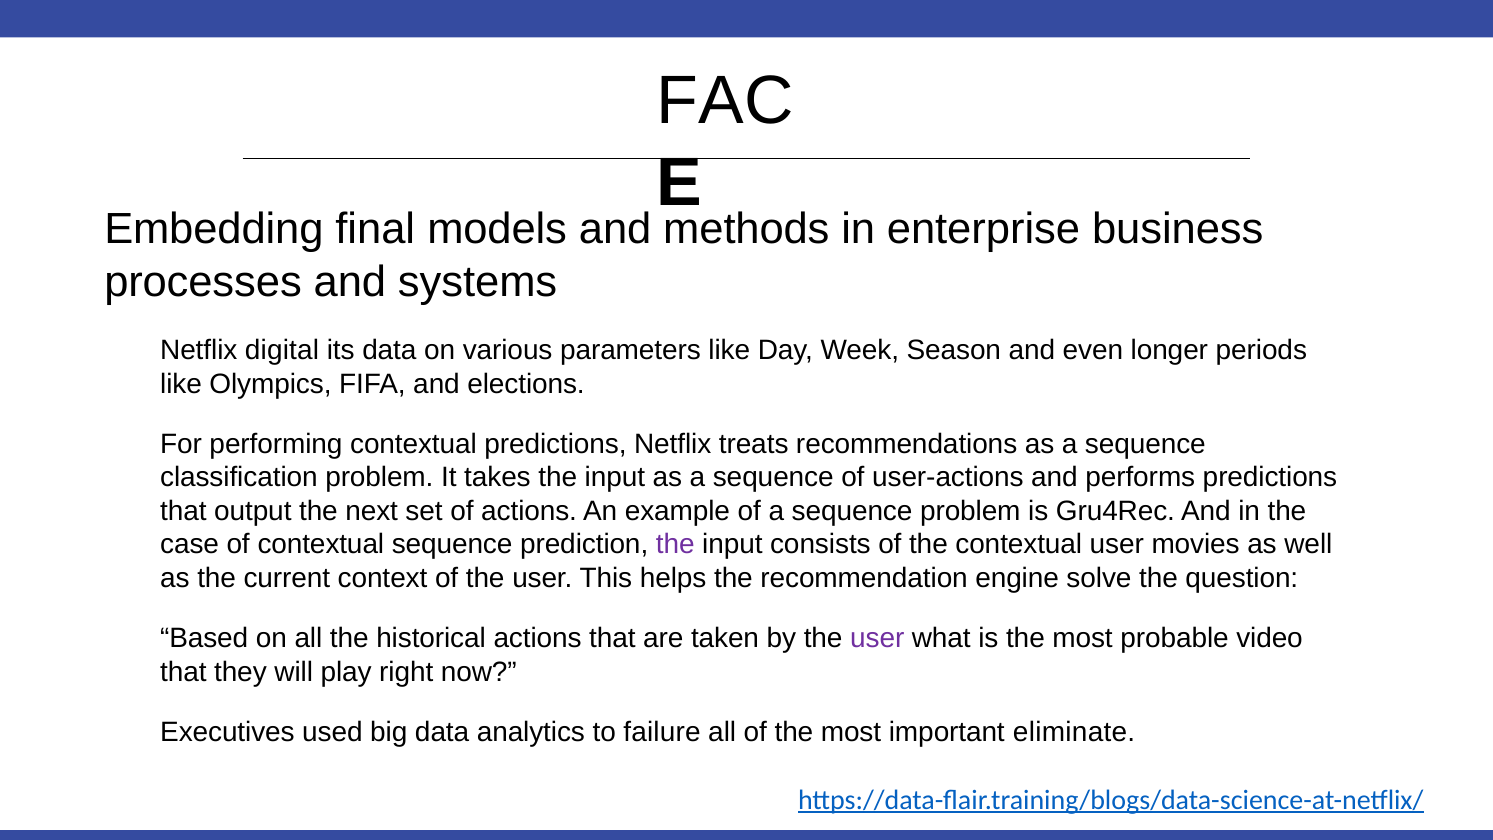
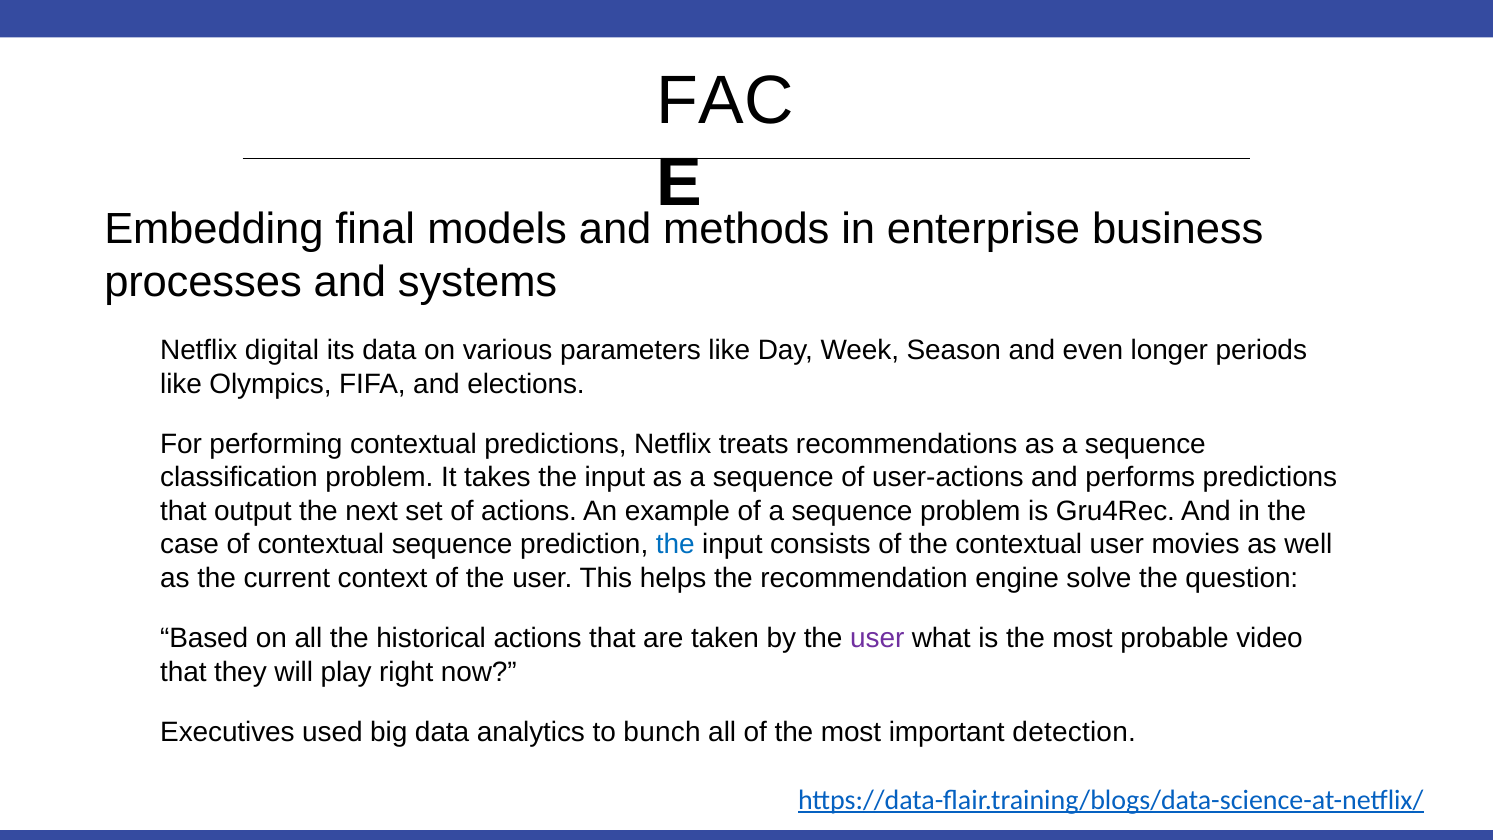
the colour: purple -> blue (675, 545)
failure: failure -> bunch (662, 732)
eliminate: eliminate -> detection (1074, 732)
